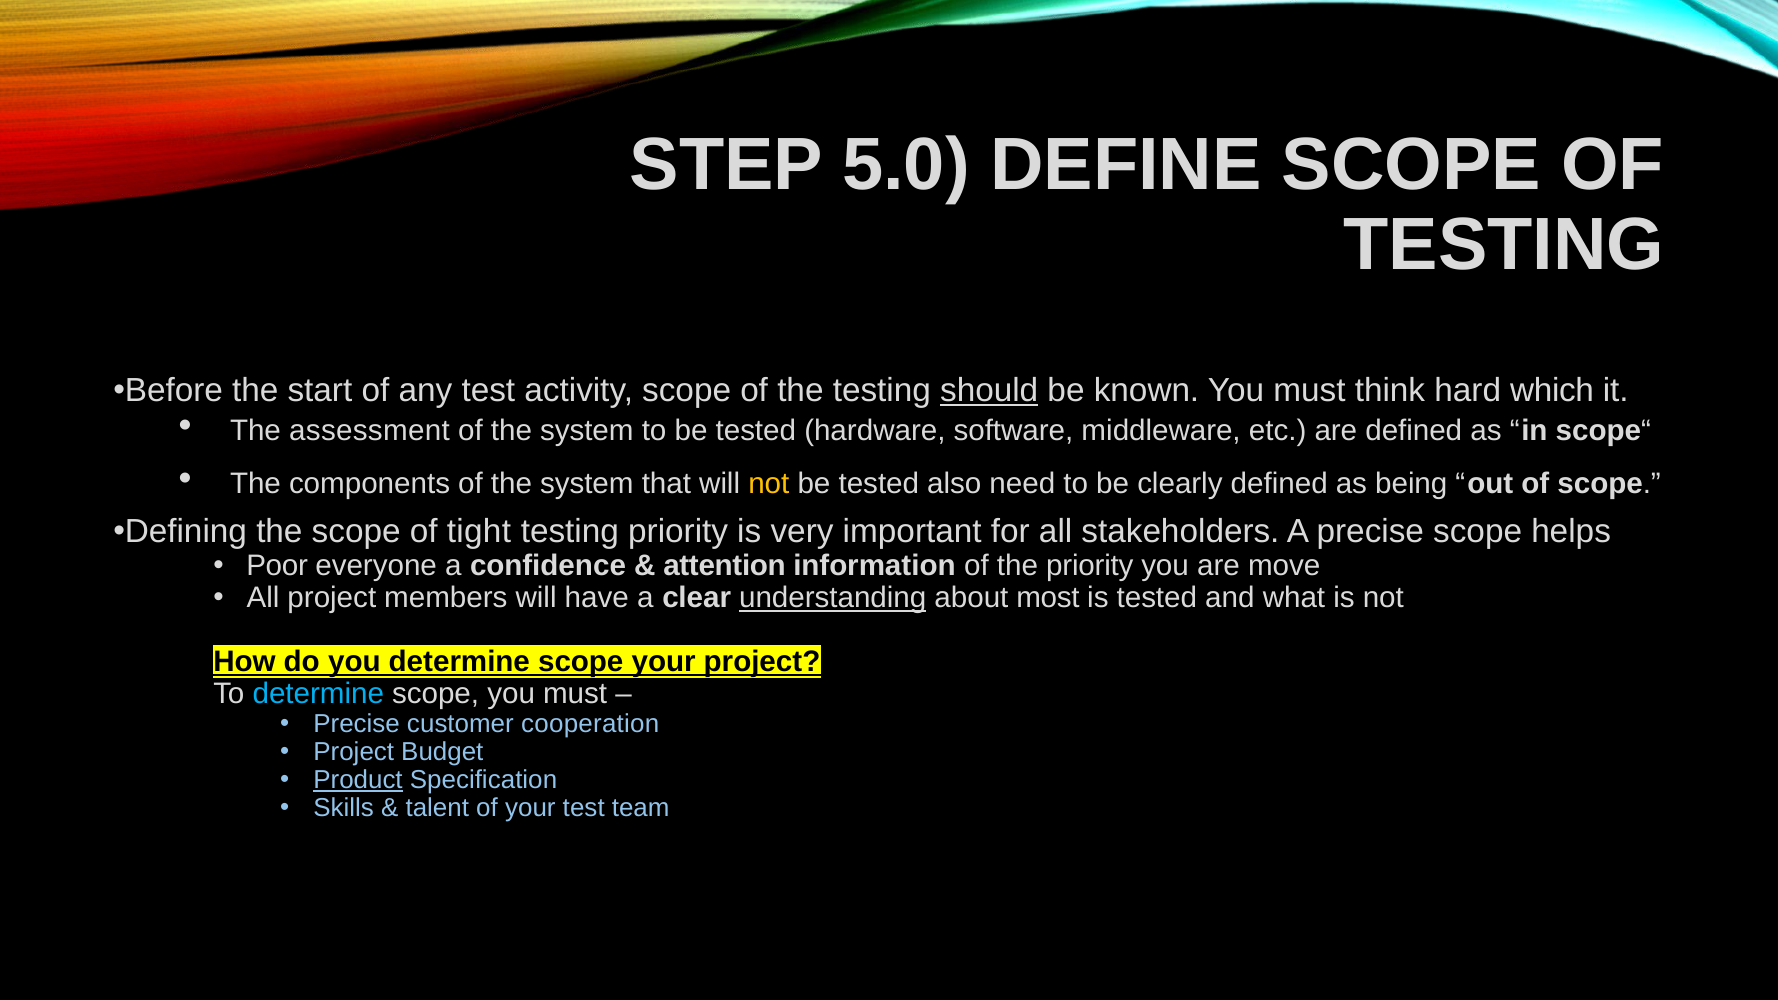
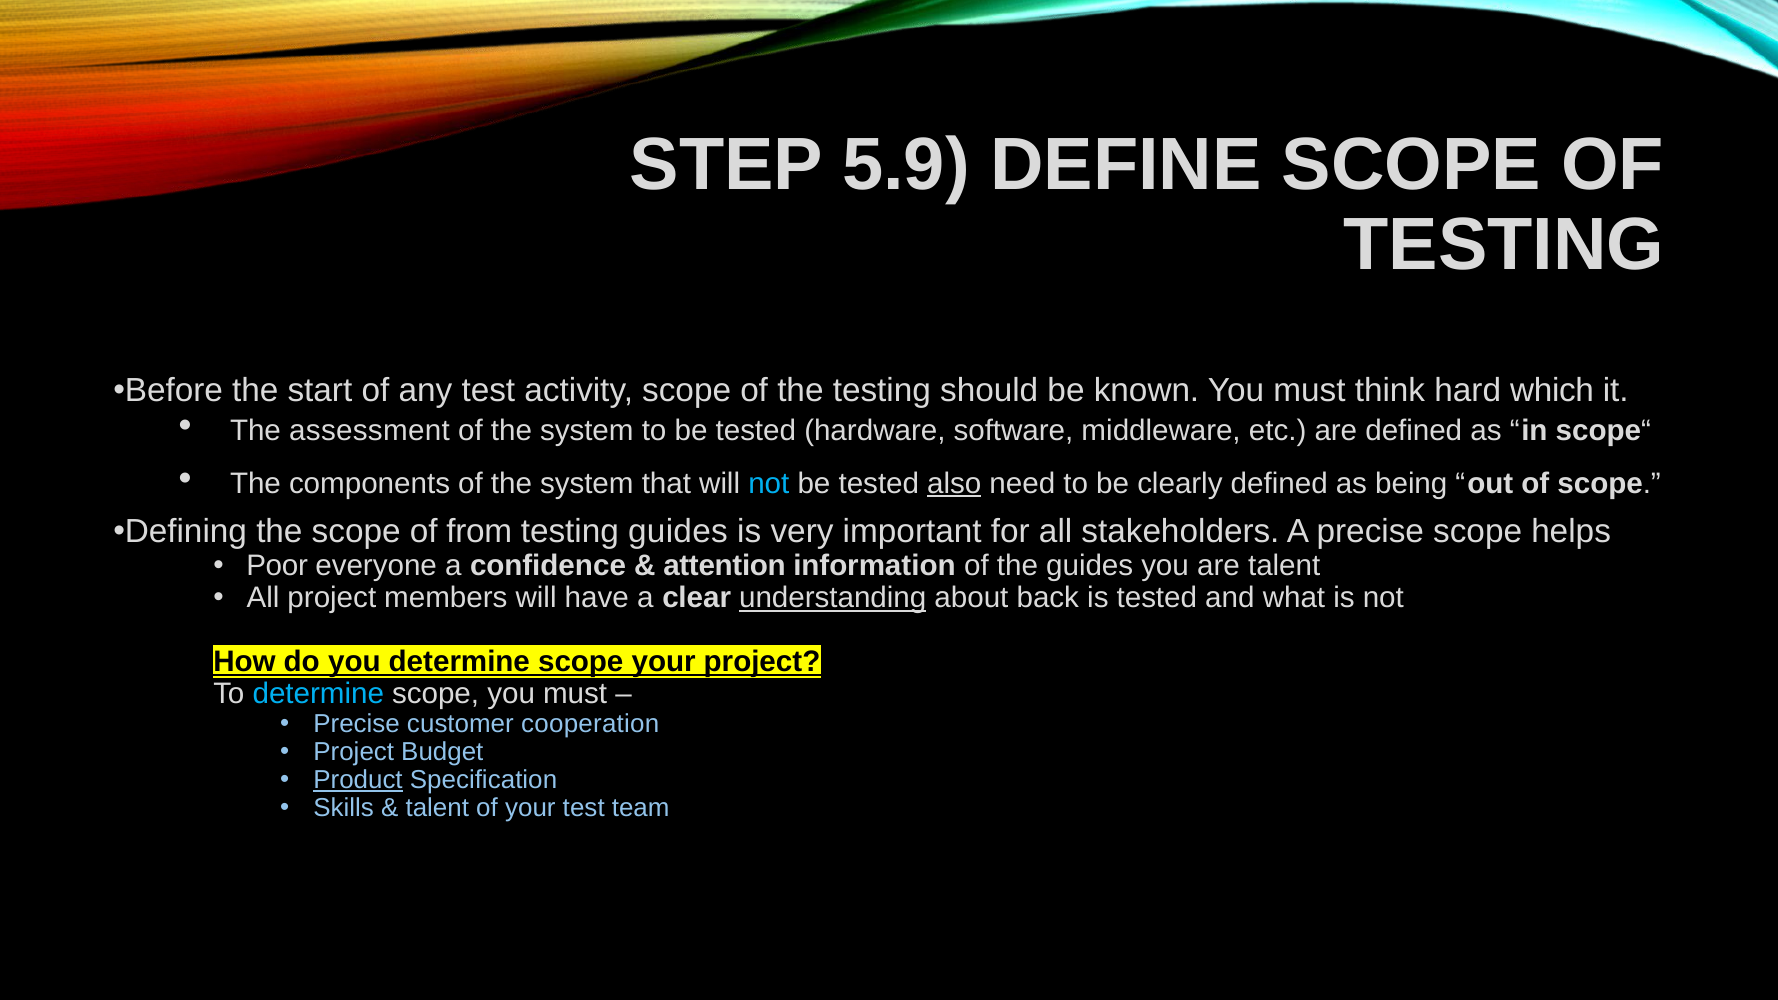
5.0: 5.0 -> 5.9 (906, 165)
should underline: present -> none (989, 390)
not colour: yellow -> light blue (769, 484)
also underline: none -> present (954, 484)
tight: tight -> from (479, 532)
testing priority: priority -> guides (678, 532)
the priority: priority -> guides (1090, 566)
are move: move -> talent (1284, 566)
most: most -> back (1048, 598)
